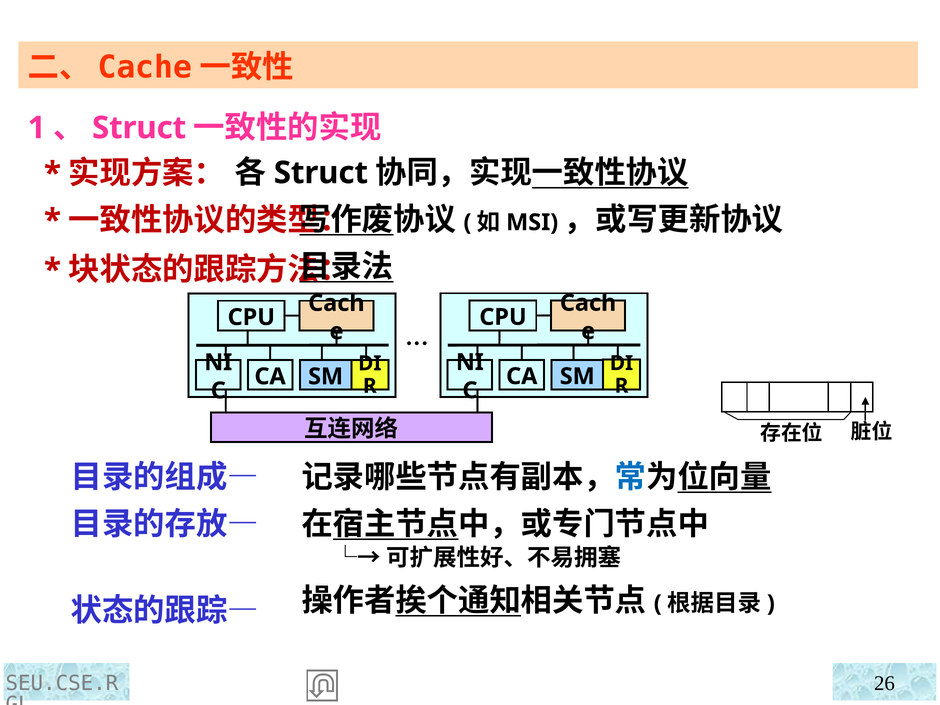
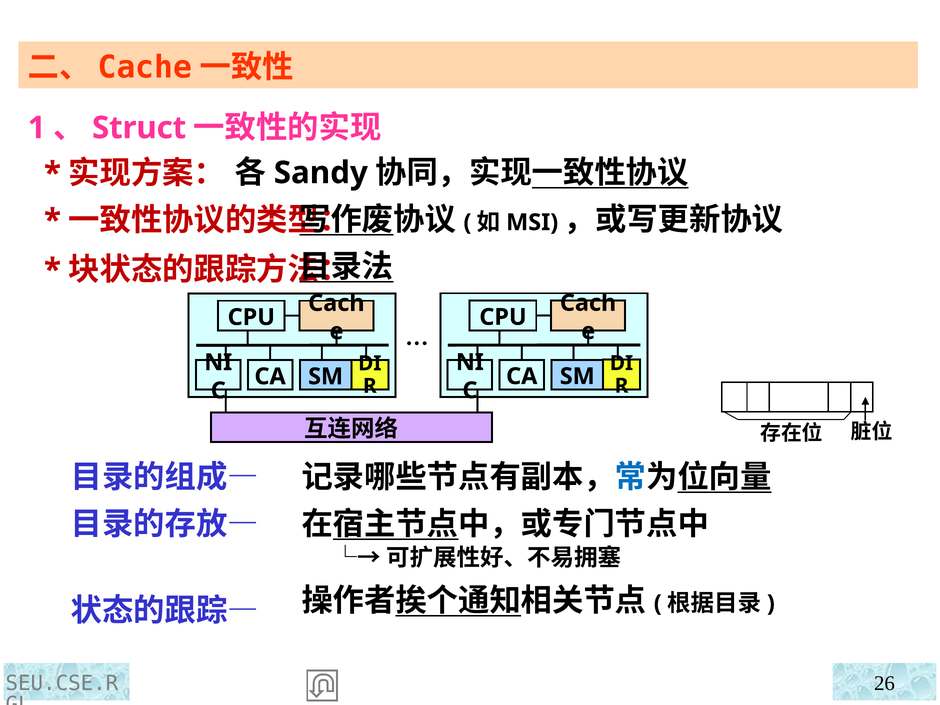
Struct: Struct -> Sandy (321, 173)
